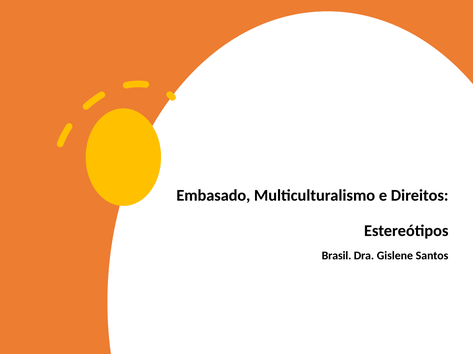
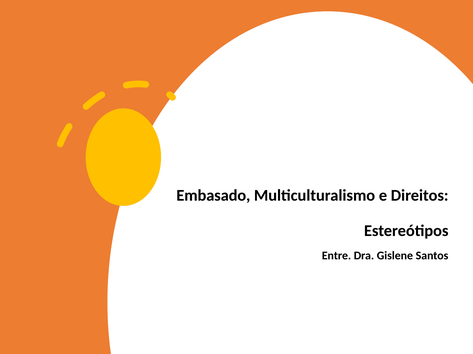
Brasil: Brasil -> Entre (336, 256)
